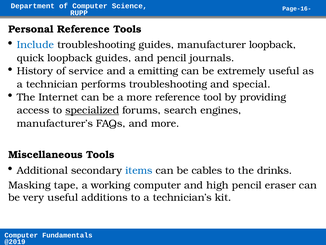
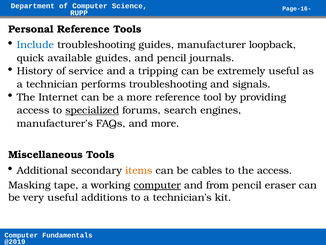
quick loopback: loopback -> available (70, 58)
emitting: emitting -> tripping (158, 71)
special: special -> signals (252, 84)
items colour: blue -> orange (139, 170)
the drinks: drinks -> access (275, 170)
computer underline: none -> present (157, 185)
high: high -> from (218, 185)
